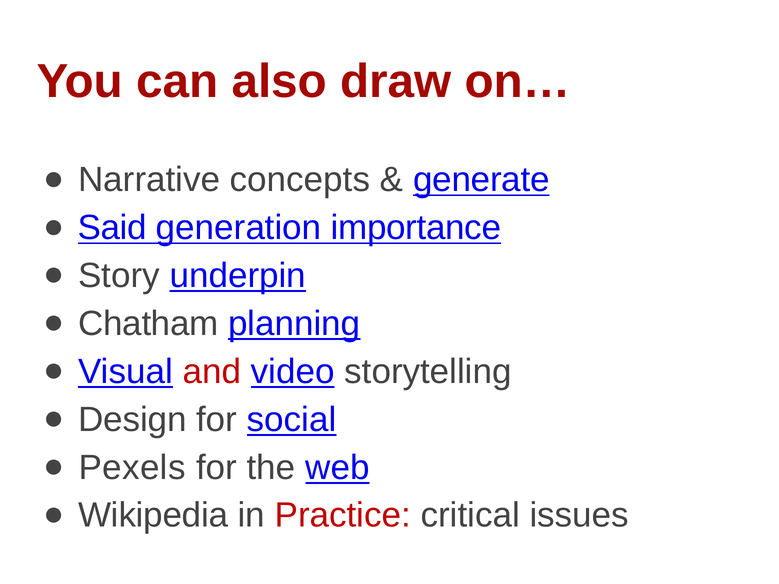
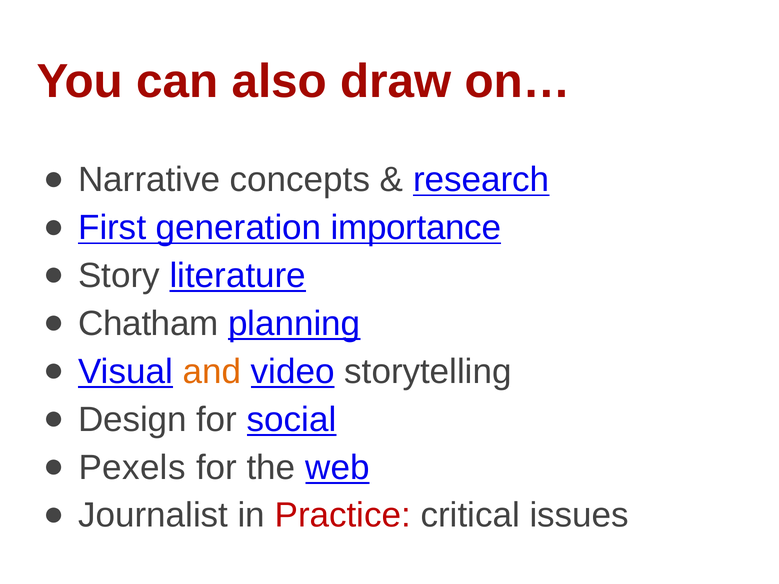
generate: generate -> research (481, 180)
Said: Said -> First (112, 228)
underpin: underpin -> literature (238, 276)
and colour: red -> orange (212, 372)
Wikipedia: Wikipedia -> Journalist (153, 516)
